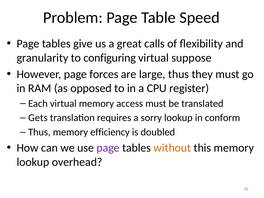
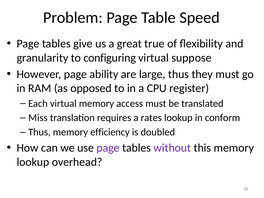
calls: calls -> true (154, 44)
forces: forces -> ability (104, 74)
Gets: Gets -> Miss (38, 118)
sorry: sorry -> rates (151, 118)
without colour: orange -> purple (172, 148)
